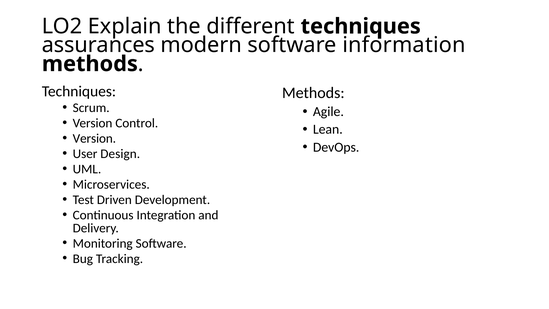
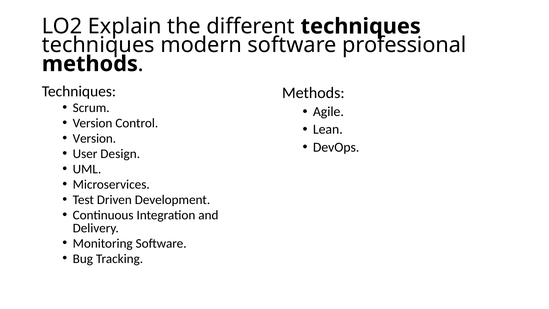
assurances: assurances -> techniques (98, 45)
information: information -> professional (404, 45)
